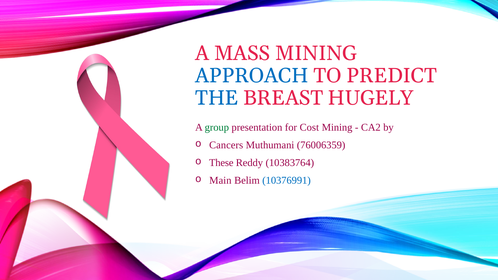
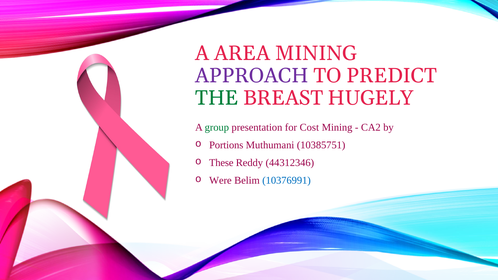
MASS: MASS -> AREA (242, 53)
APPROACH colour: blue -> purple (252, 76)
THE colour: blue -> green (217, 98)
Cancers: Cancers -> Portions (226, 145)
76006359: 76006359 -> 10385751 (321, 145)
10383764: 10383764 -> 44312346 (290, 163)
Main: Main -> Were (220, 180)
